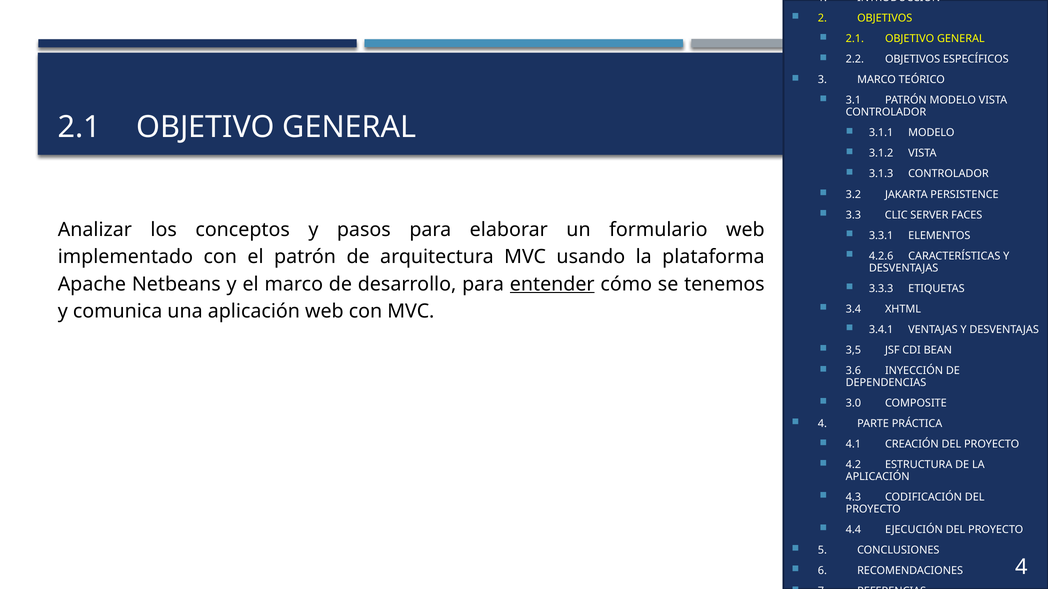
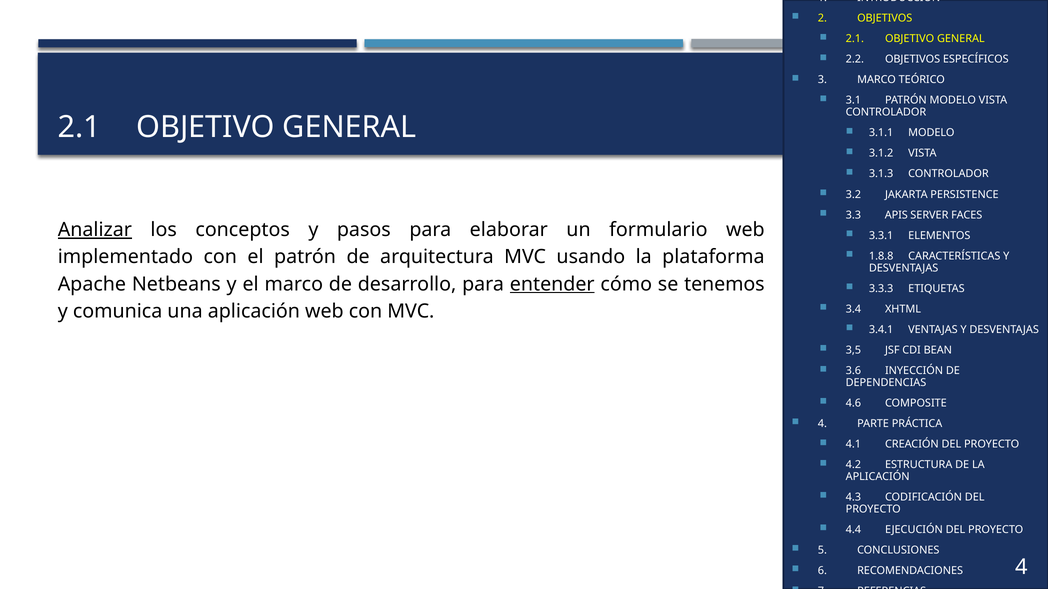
CLIC: CLIC -> APIS (896, 215)
Analizar underline: none -> present (95, 230)
4.2.6: 4.2.6 -> 1.8.8 (881, 256)
3.0: 3.0 -> 4.6 (853, 403)
